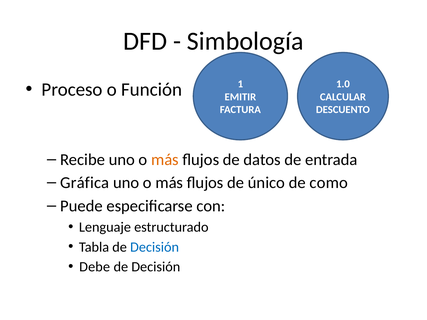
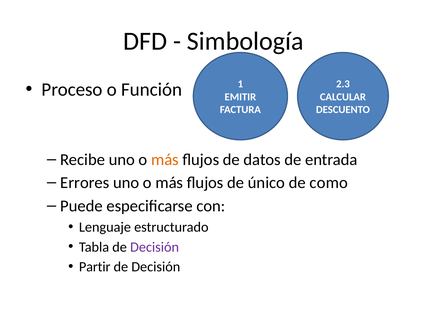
1.0: 1.0 -> 2.3 (343, 84)
Gráfica: Gráfica -> Errores (85, 183)
Decisión colour: blue -> purple (155, 247)
Debe: Debe -> Partir (95, 267)
